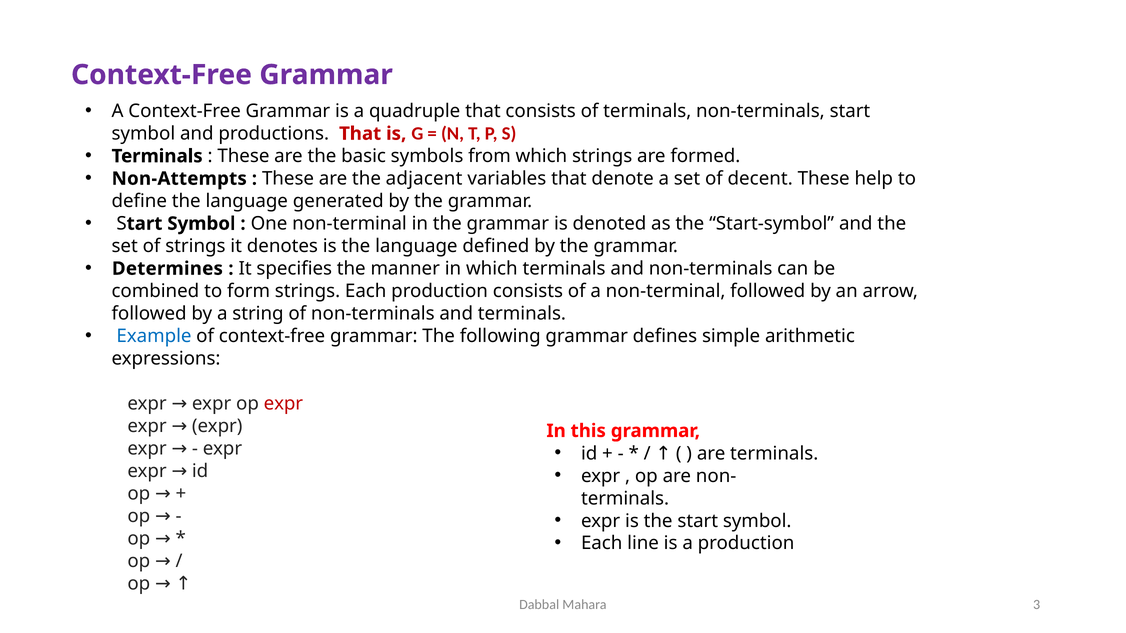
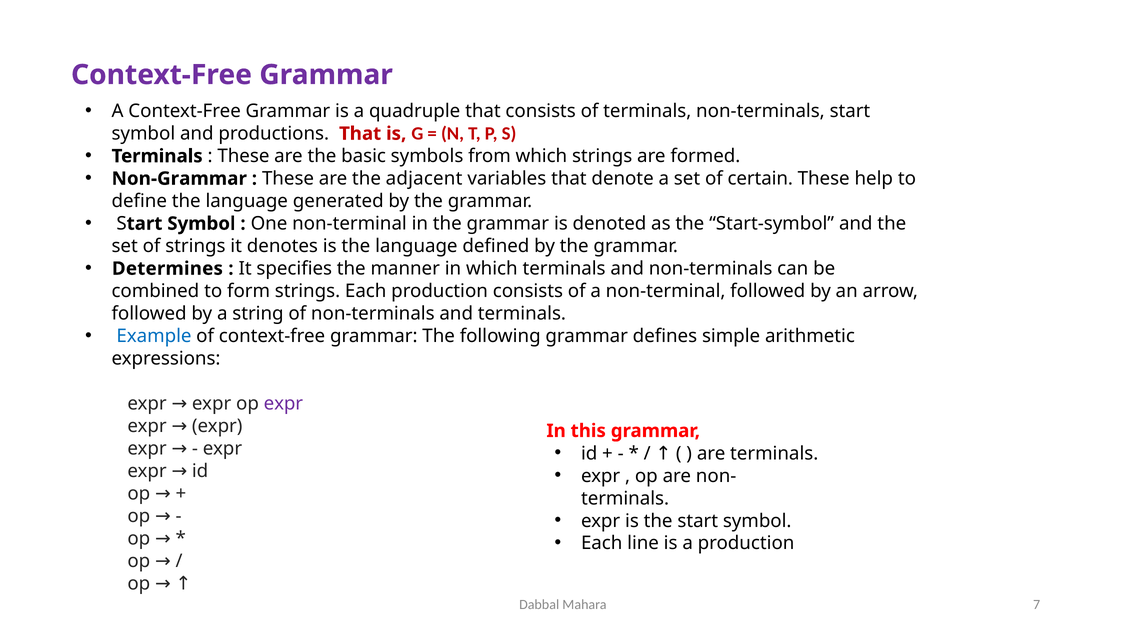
Non-Attempts: Non-Attempts -> Non-Grammar (179, 179)
decent: decent -> certain (760, 179)
expr colour: red -> purple (283, 404)
3: 3 -> 7 (1037, 605)
